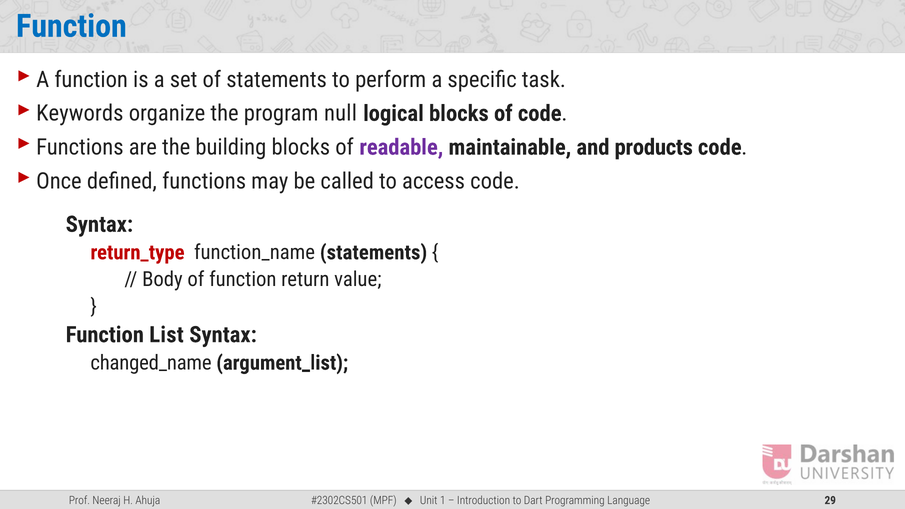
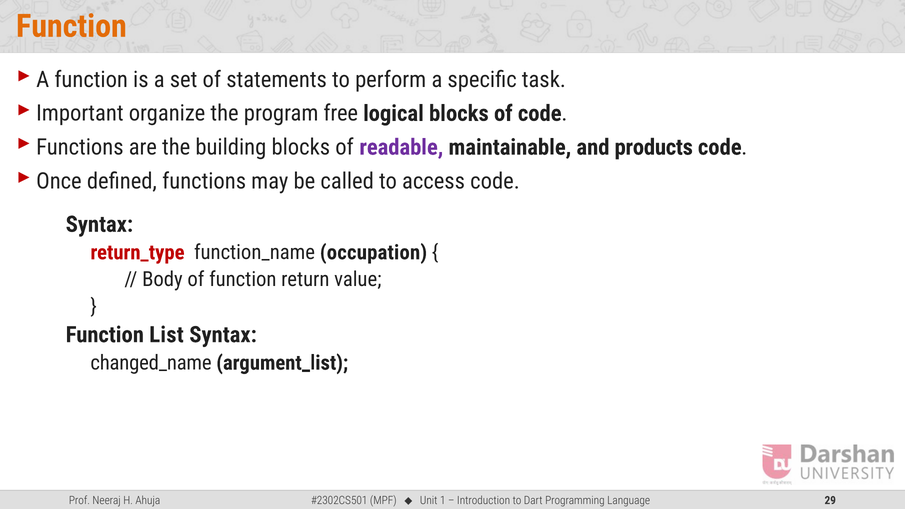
Function colour: blue -> orange (71, 26)
Keywords: Keywords -> Important (80, 113)
null: null -> free (341, 113)
function_name statements: statements -> occupation (373, 252)
